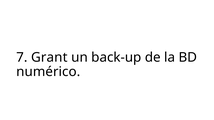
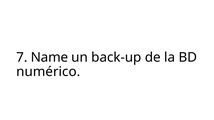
Grant: Grant -> Name (49, 58)
